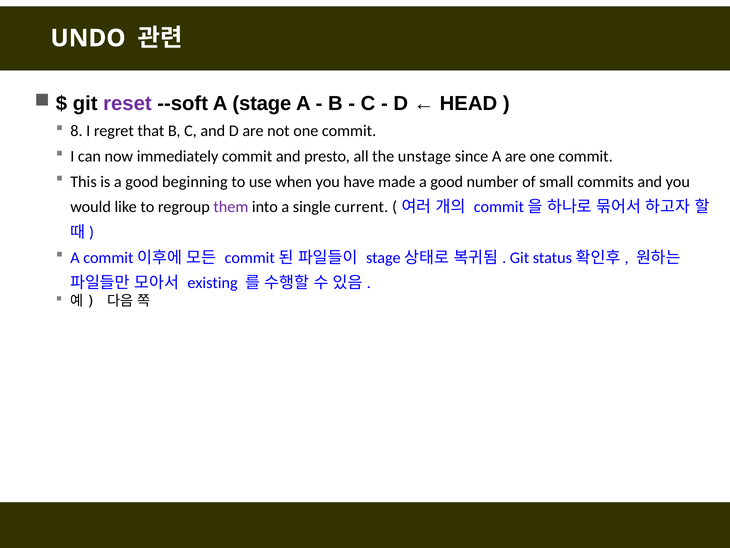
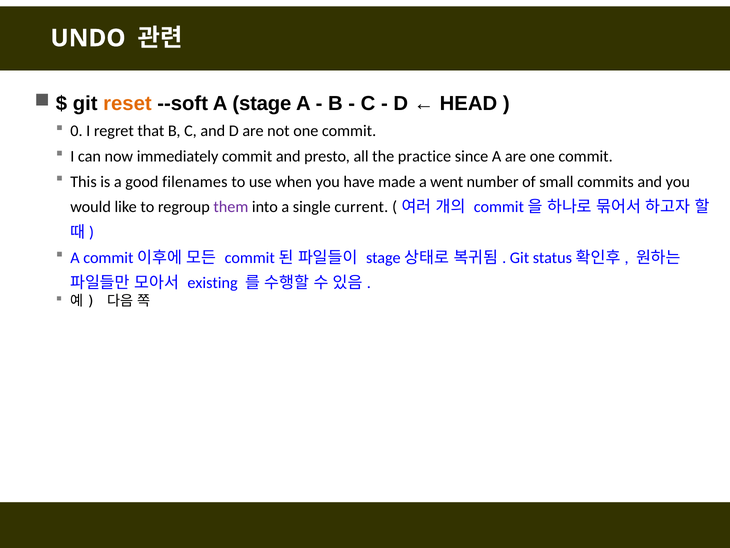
reset colour: purple -> orange (127, 104)
8: 8 -> 0 (76, 131)
unstage: unstage -> practice (424, 156)
beginning: beginning -> filenames (195, 182)
made a good: good -> went (447, 182)
